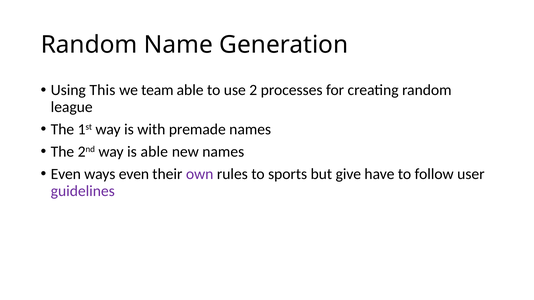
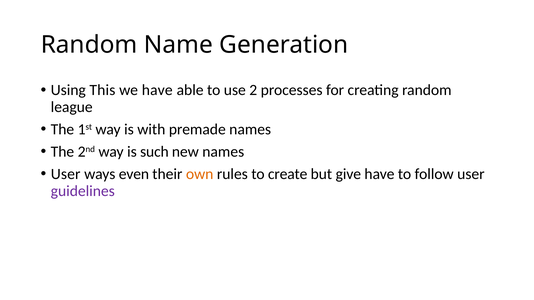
we team: team -> have (157, 90)
is able: able -> such (154, 152)
Even: Even -> User (66, 174)
own colour: purple -> orange (200, 174)
sports: sports -> create (288, 174)
